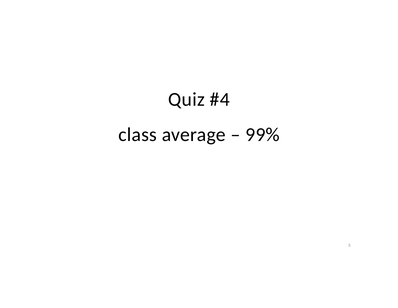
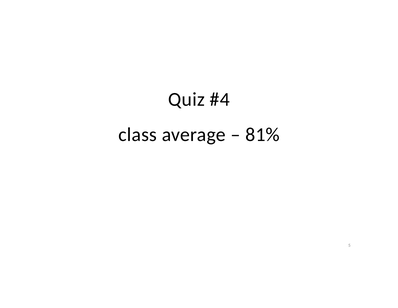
99%: 99% -> 81% (263, 135)
